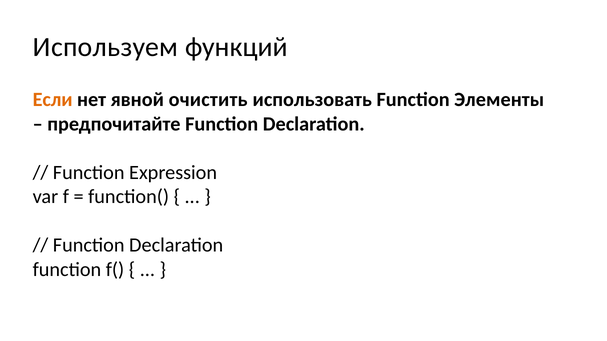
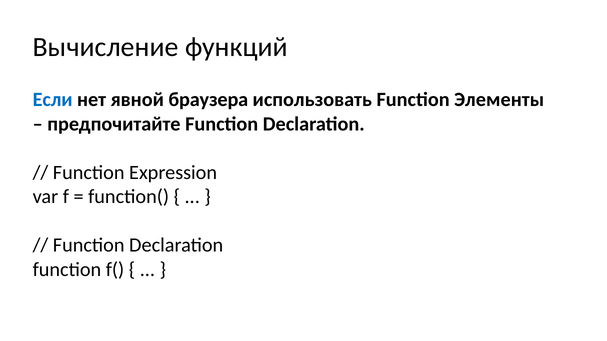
Используем: Используем -> Вычисление (106, 47)
Если colour: orange -> blue (53, 100)
очистить: очистить -> браузера (208, 100)
